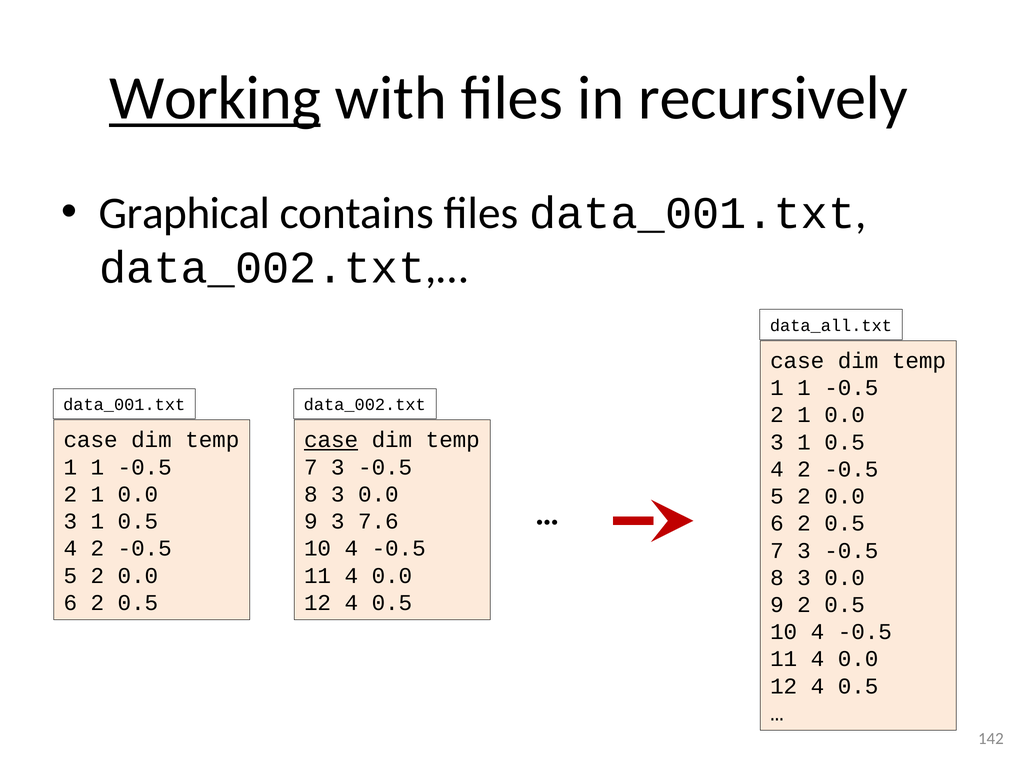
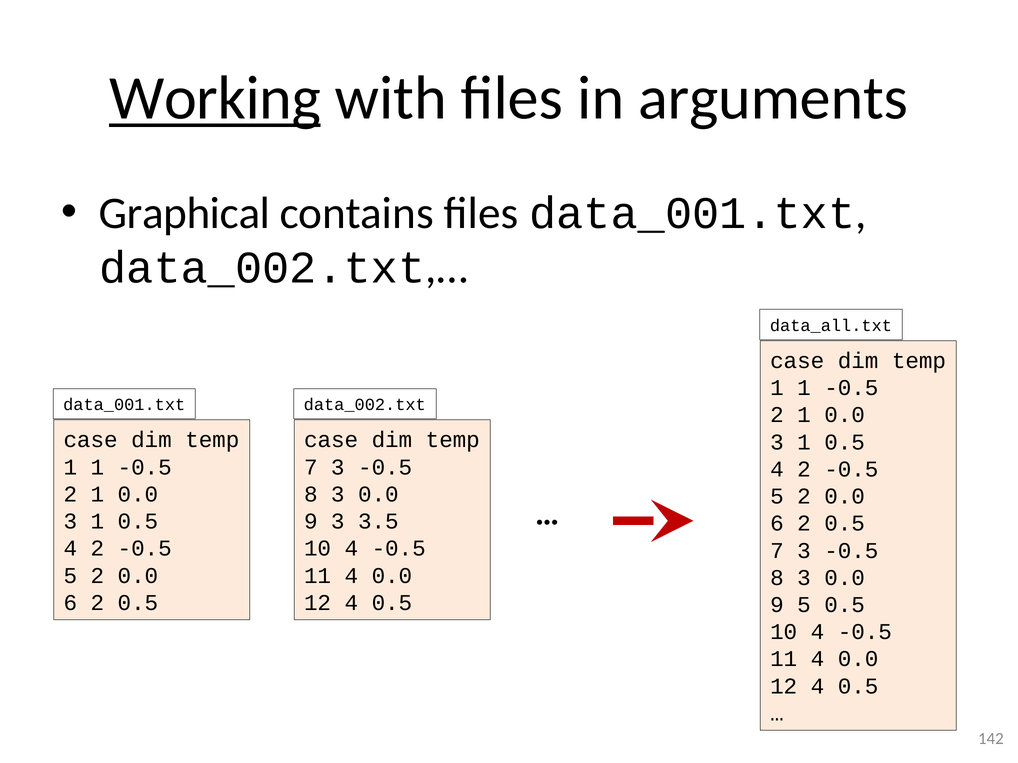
recursively: recursively -> arguments (773, 99)
case underline: present -> none (331, 440)
7.6: 7.6 -> 3.5 (378, 522)
9 2: 2 -> 5 (804, 605)
